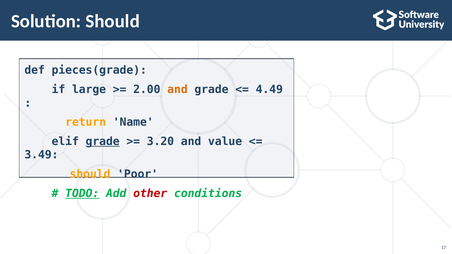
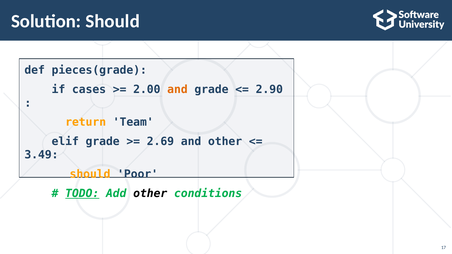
large: large -> cases (89, 90)
4.49: 4.49 -> 2.90 (269, 90)
Name: Name -> Team (133, 122)
grade underline: present -> none (103, 142)
3.20: 3.20 -> 2.69 (160, 142)
and value: value -> other (225, 142)
other colour: red -> black (150, 194)
